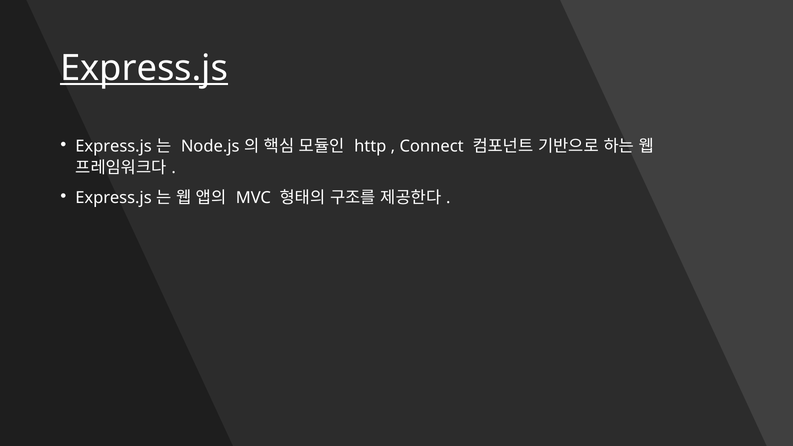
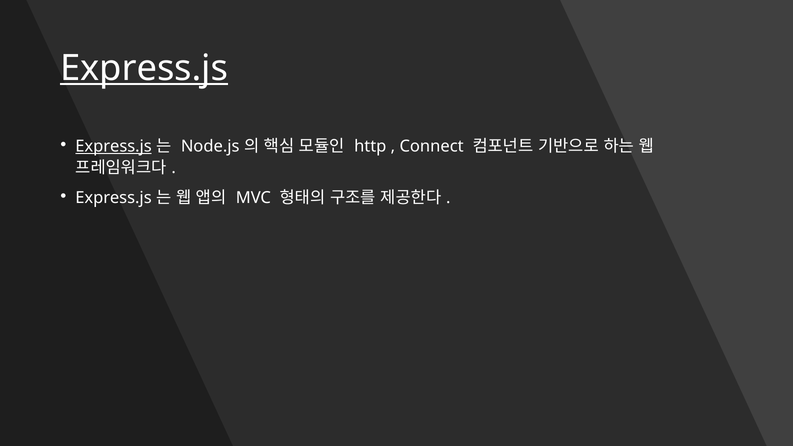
Express.js underline: none -> present (114, 146)
